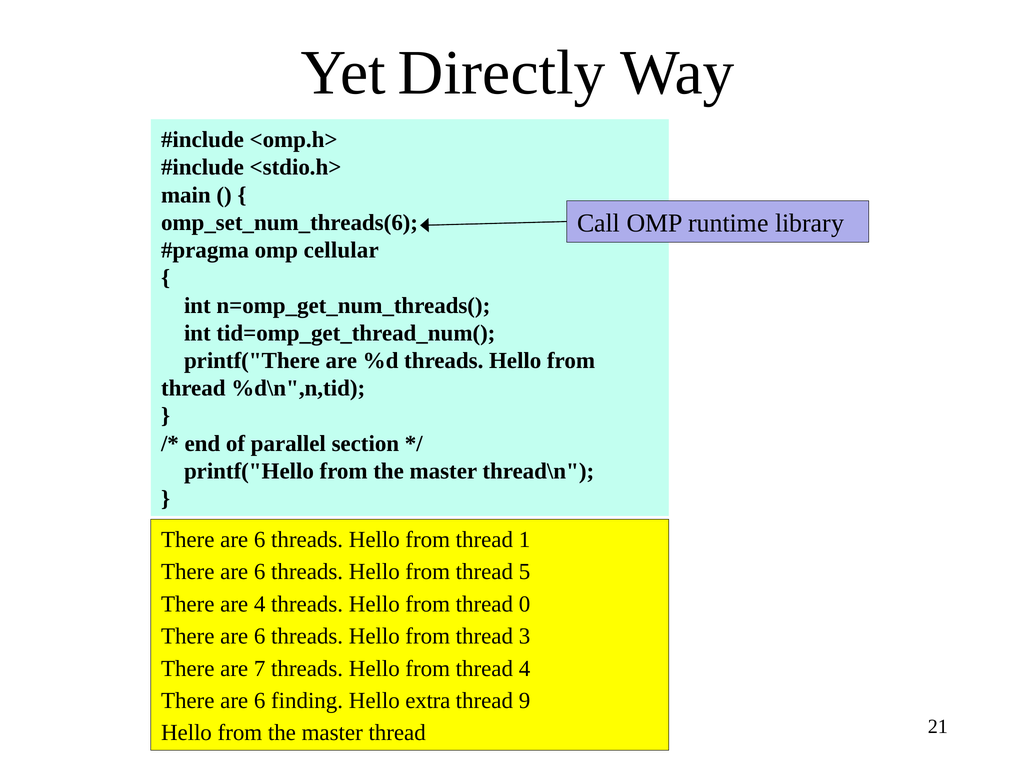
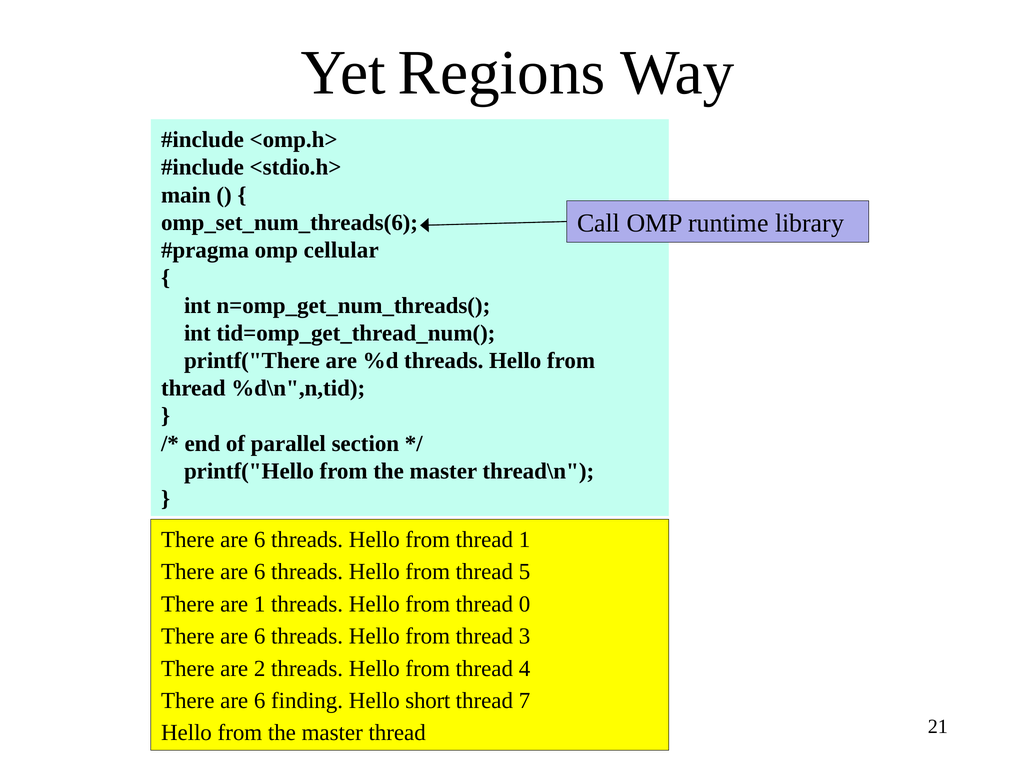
Directly: Directly -> Regions (502, 73)
are 4: 4 -> 1 (260, 604)
7: 7 -> 2 (260, 668)
extra: extra -> short (428, 701)
9: 9 -> 7 (525, 701)
